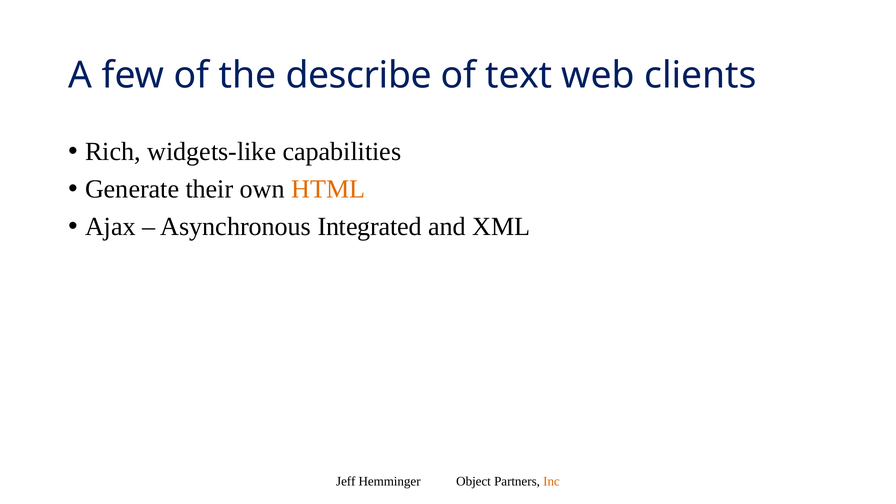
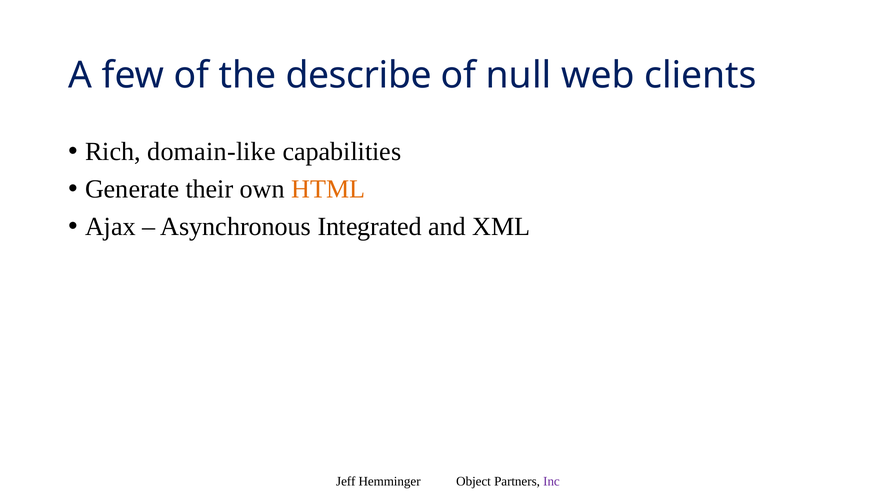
text: text -> null (518, 75)
widgets-like: widgets-like -> domain-like (212, 151)
Inc colour: orange -> purple (551, 481)
